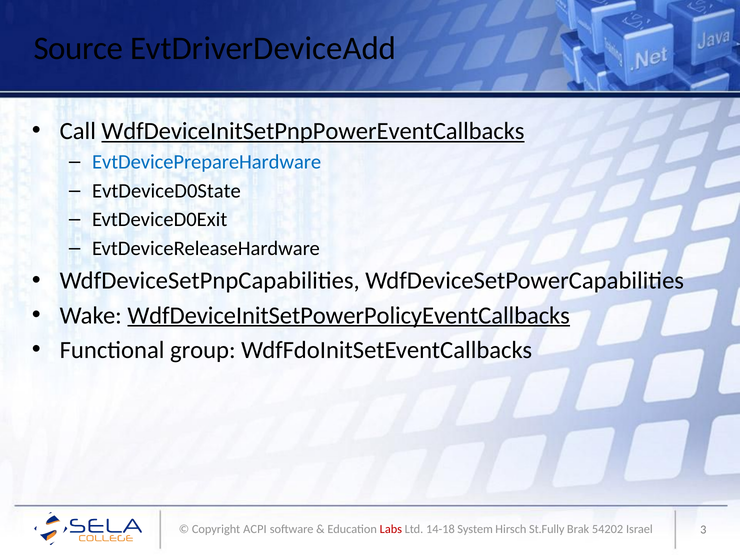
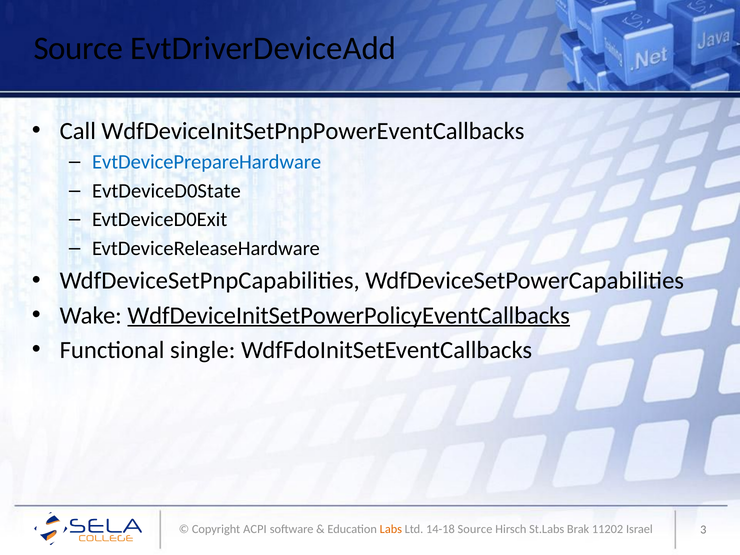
WdfDeviceInitSetPnpPowerEventCallbacks underline: present -> none (313, 131)
group: group -> single (203, 350)
Labs colour: red -> orange (391, 529)
14-18 System: System -> Source (475, 529)
St.Fully: St.Fully -> St.Labs (547, 529)
54202: 54202 -> 11202 (608, 529)
